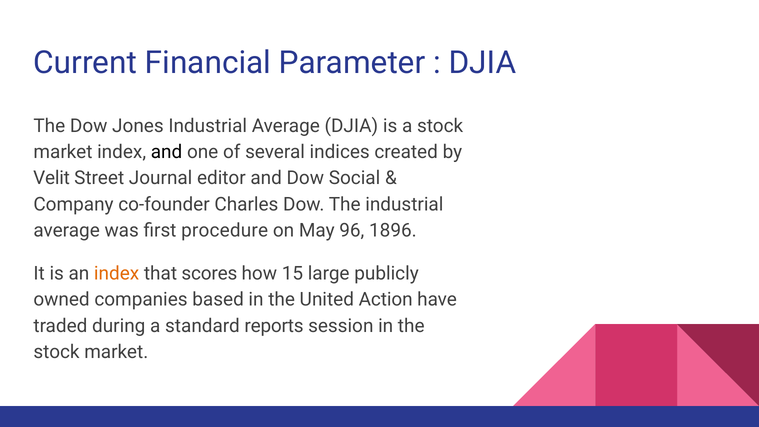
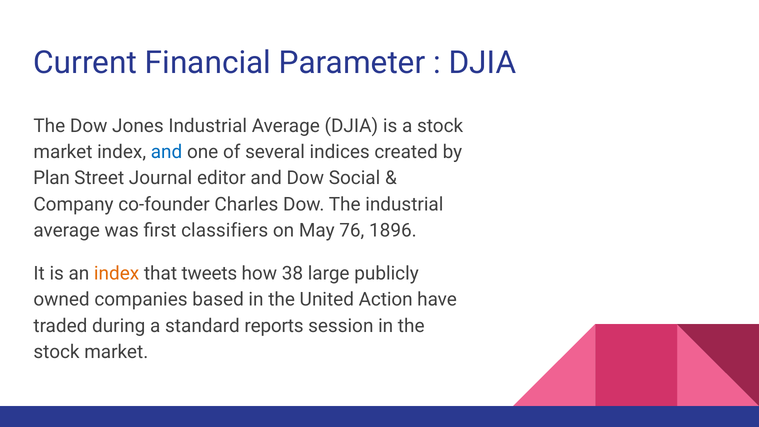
and colour: black -> blue (167, 152)
Velit: Velit -> Plan (52, 178)
procedure: procedure -> classifiers (225, 230)
96: 96 -> 76 (352, 230)
scores: scores -> tweets (209, 274)
15: 15 -> 38 (292, 274)
